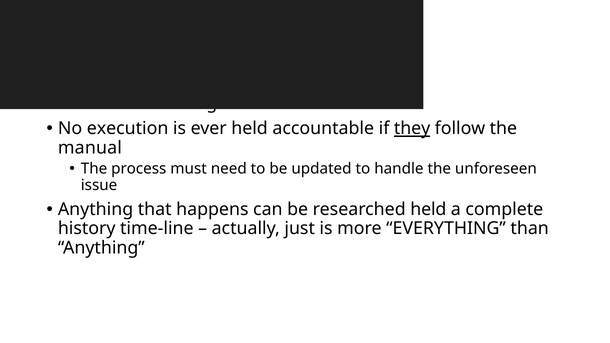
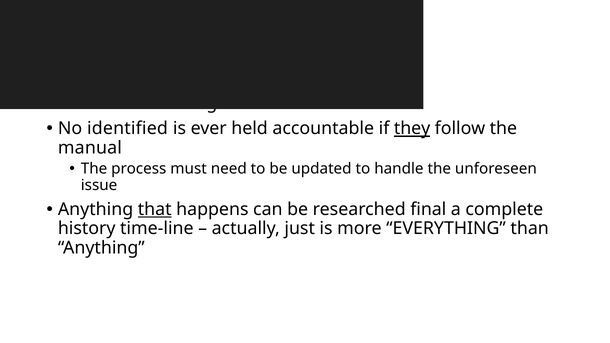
execution: execution -> identified (127, 129)
that underline: none -> present (155, 209)
researched held: held -> final (428, 209)
